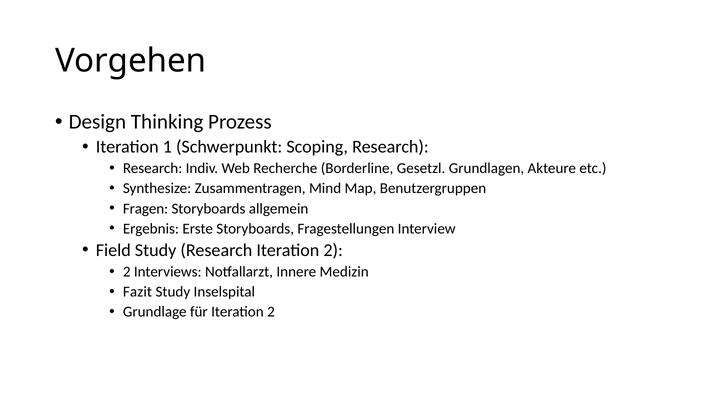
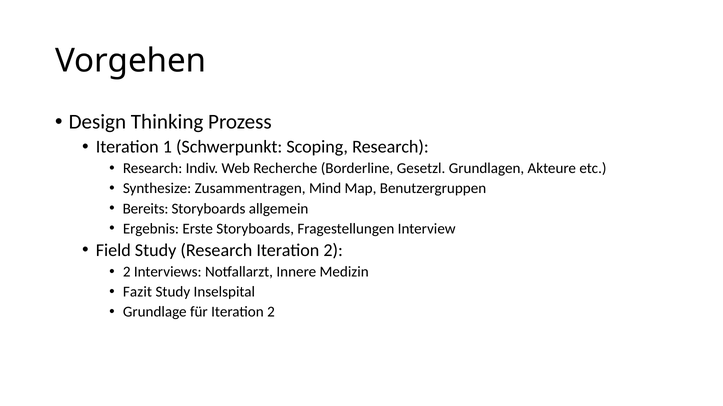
Fragen: Fragen -> Bereits (146, 209)
